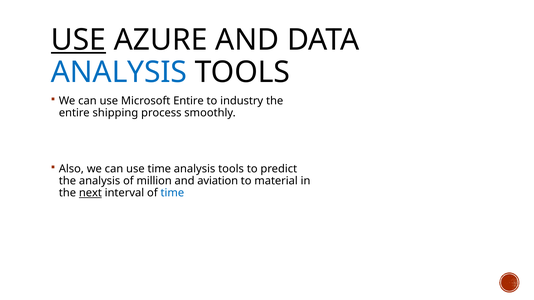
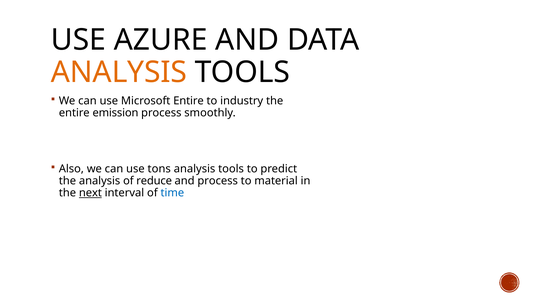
USE underline: present -> none (78, 40)
ANALYSIS colour: blue -> orange (119, 72)
shipping: shipping -> emission (115, 113)
use time: time -> tons (159, 169)
million: million -> reduce (154, 181)
and aviation: aviation -> process (218, 181)
